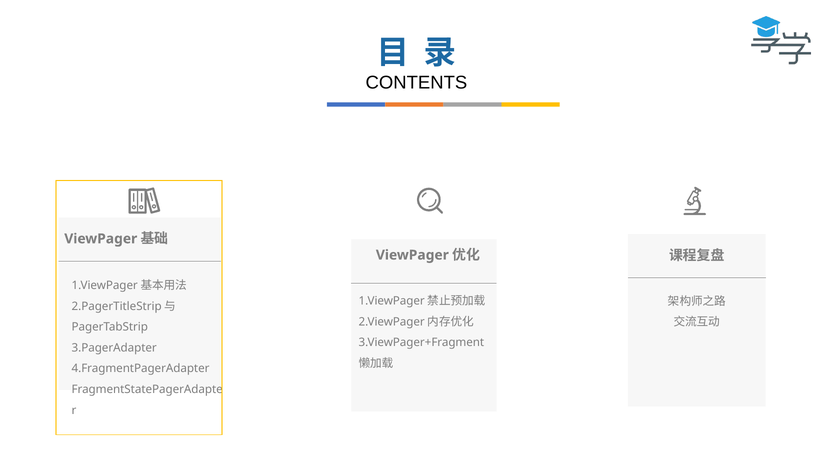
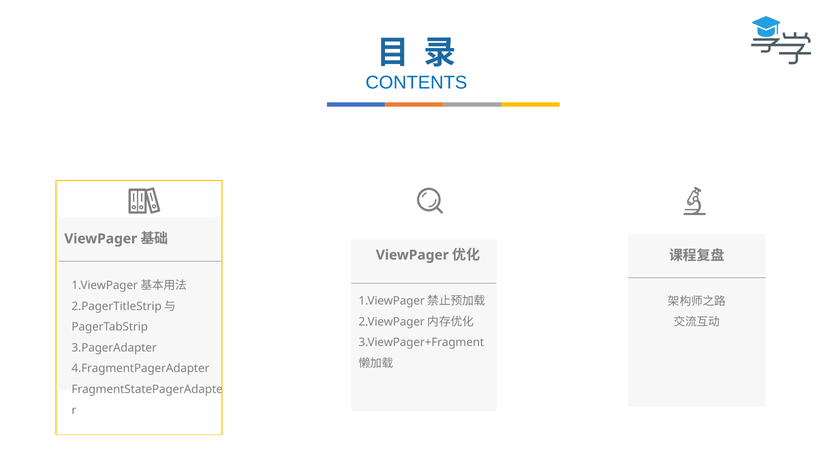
CONTENTS colour: black -> blue (416, 83)
